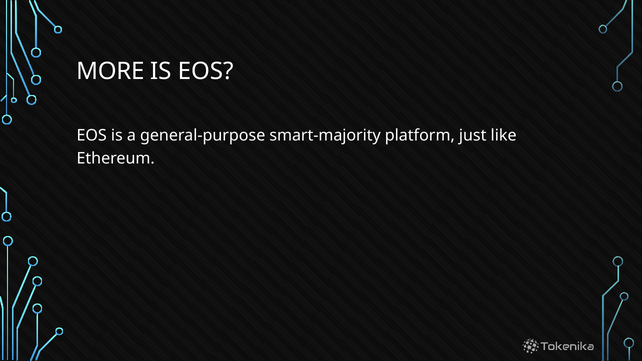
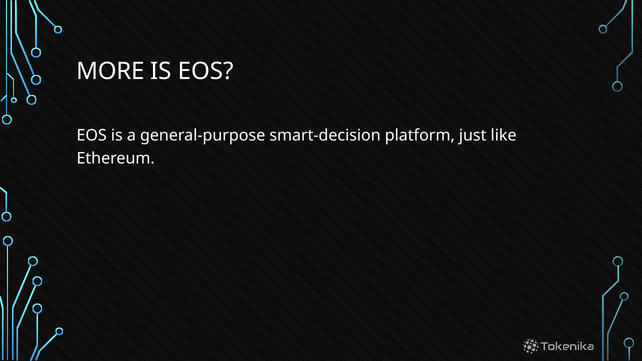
smart-majority: smart-majority -> smart-decision (325, 135)
